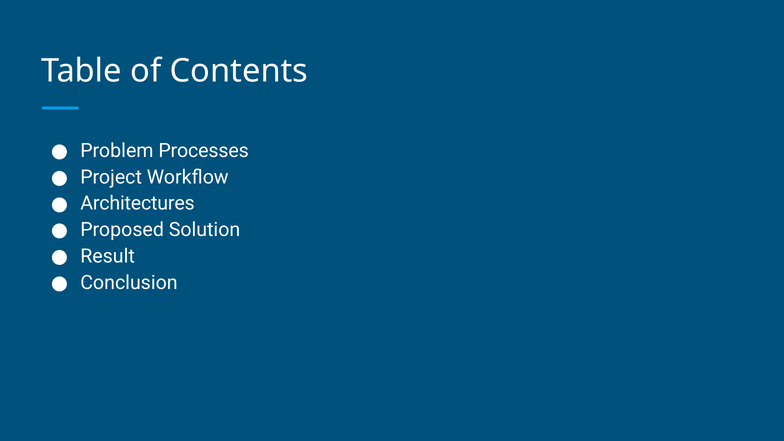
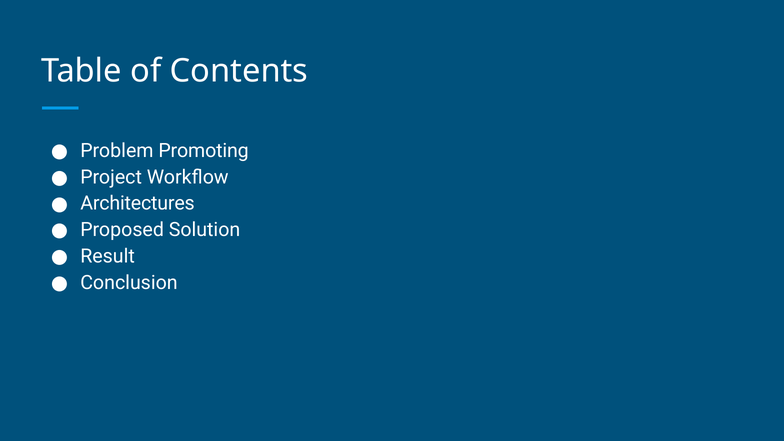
Processes: Processes -> Promoting (204, 151)
